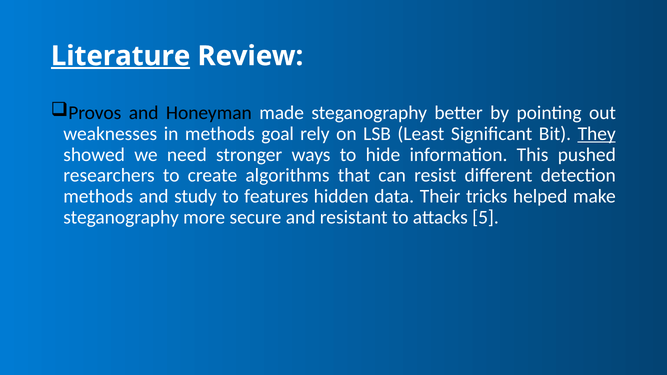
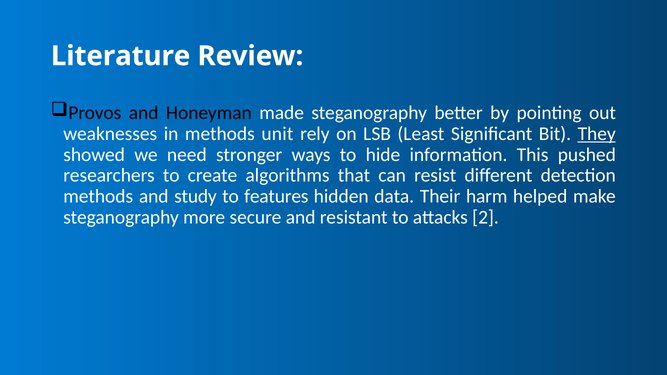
Literature underline: present -> none (121, 56)
goal: goal -> unit (277, 134)
tricks: tricks -> harm (487, 197)
5: 5 -> 2 (486, 218)
